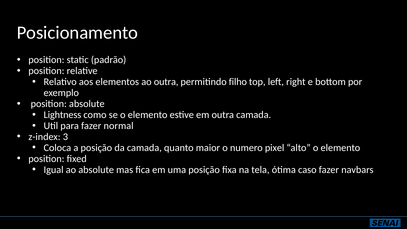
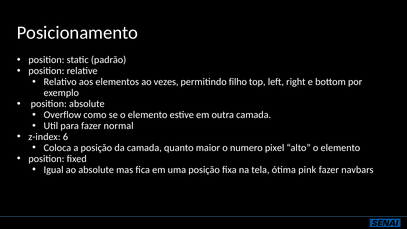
ao outra: outra -> vezes (166, 82)
Lightness: Lightness -> Overflow (62, 115)
3: 3 -> 6 (65, 137)
caso: caso -> pink (307, 170)
